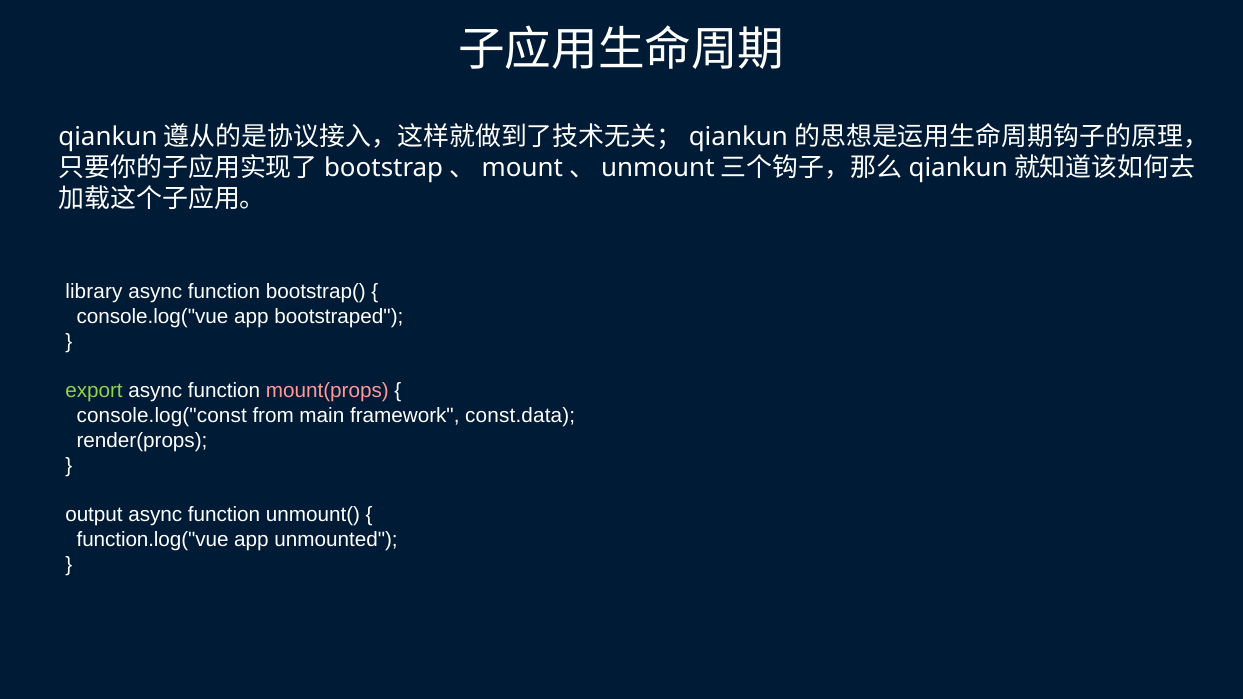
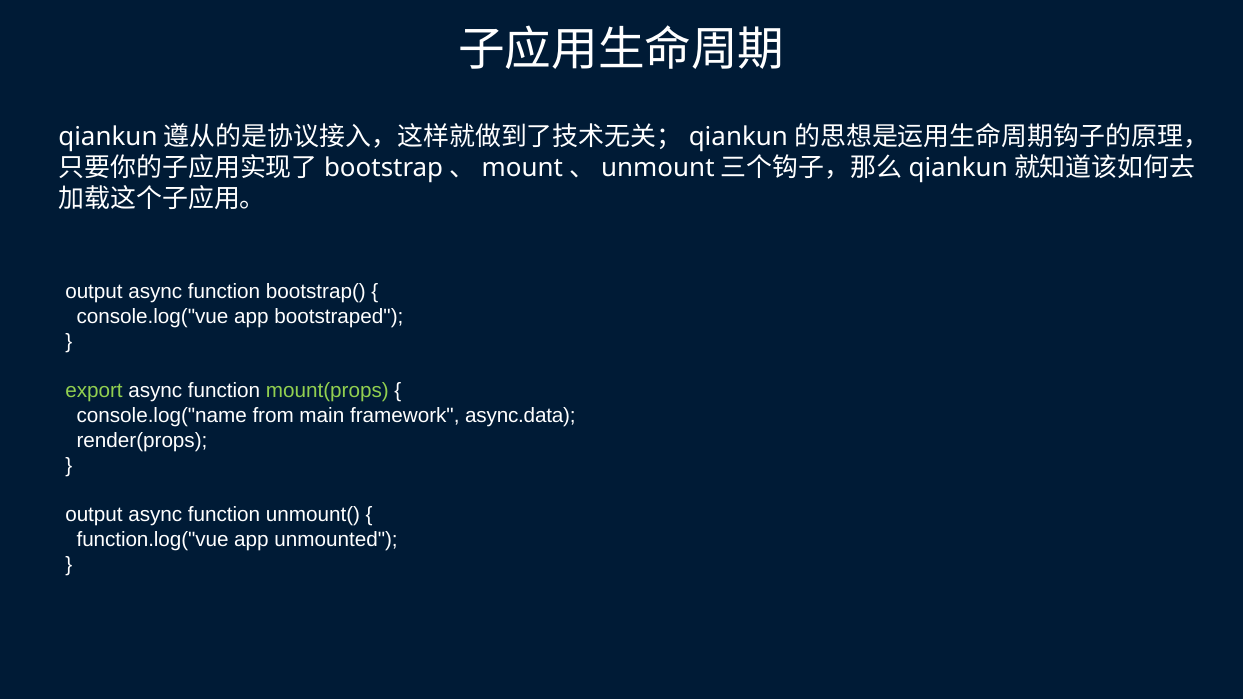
library: library -> output (94, 292)
mount(props colour: pink -> light green (327, 391)
console.log("const: console.log("const -> console.log("name (162, 416)
const.data: const.data -> async.data (520, 416)
